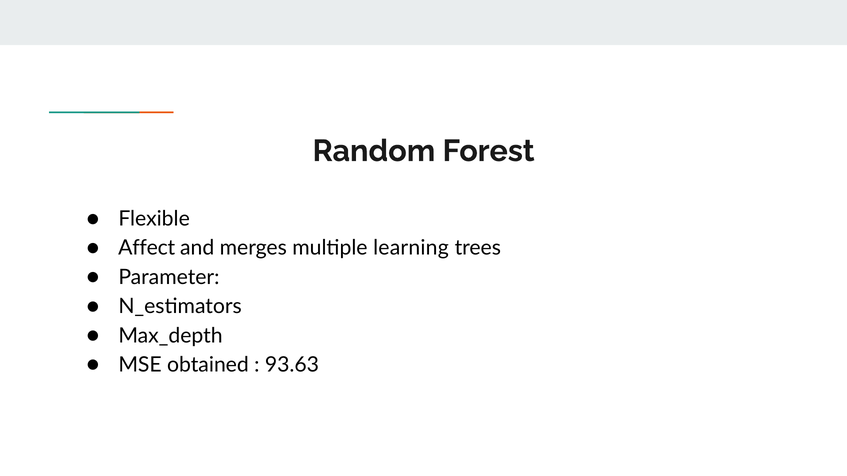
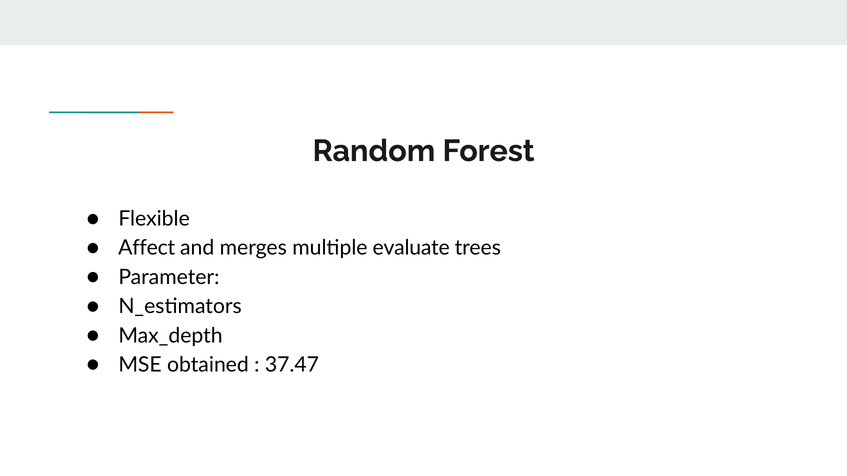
learning: learning -> evaluate (411, 248)
93.63: 93.63 -> 37.47 (292, 365)
